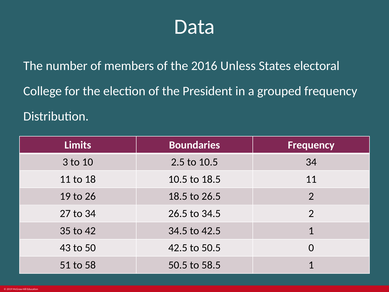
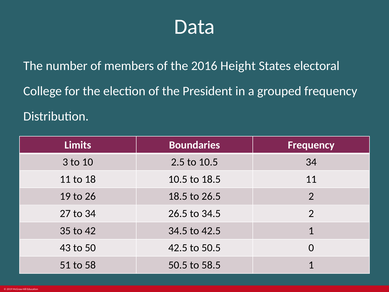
Unless: Unless -> Height (238, 66)
